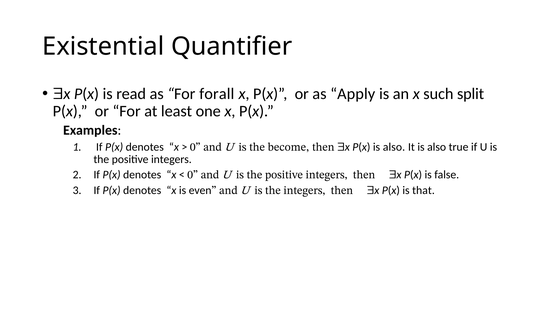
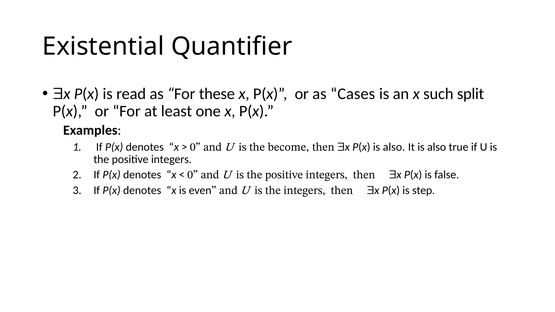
forall: forall -> these (217, 94)
Apply: Apply -> Cases (353, 94)
that: that -> step (424, 190)
